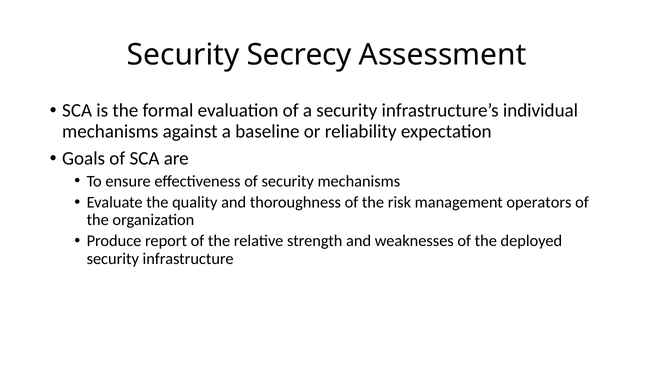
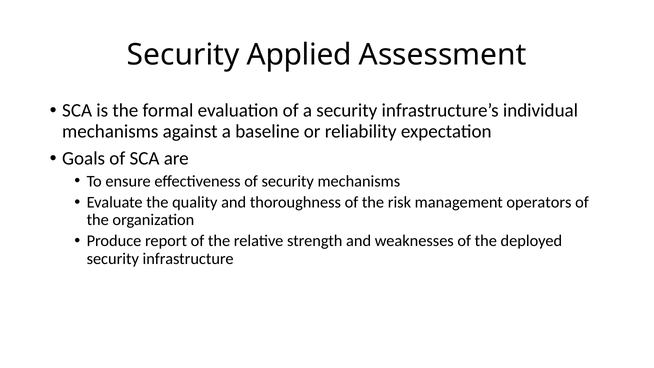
Secrecy: Secrecy -> Applied (299, 55)
